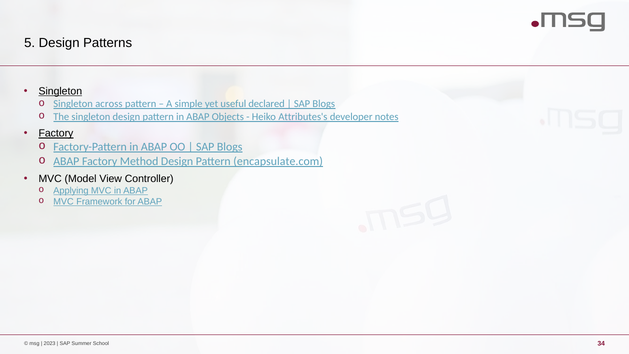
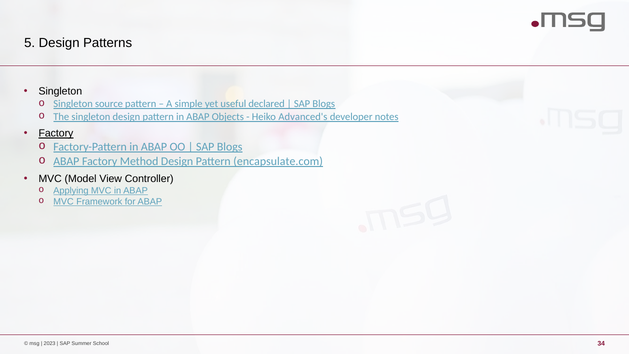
Singleton underline: present -> none (60, 91)
across: across -> source (109, 104)
Attributes's: Attributes's -> Advanced's (303, 117)
